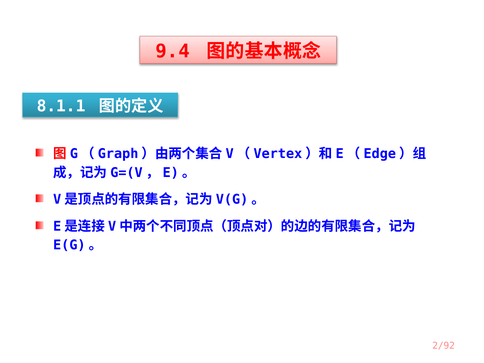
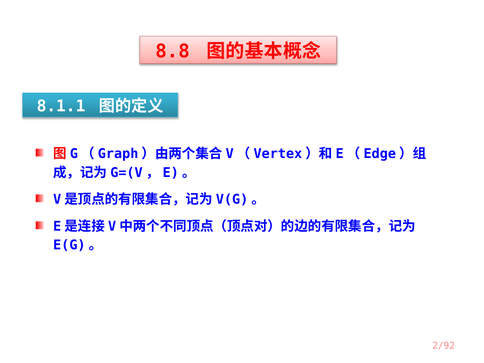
9.4: 9.4 -> 8.8 (173, 51)
